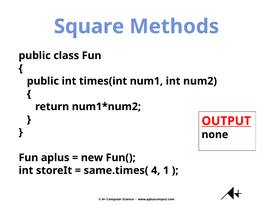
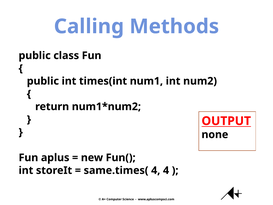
Square: Square -> Calling (89, 26)
4 1: 1 -> 4 (166, 170)
